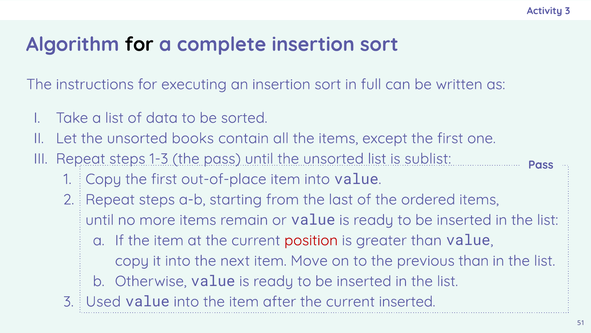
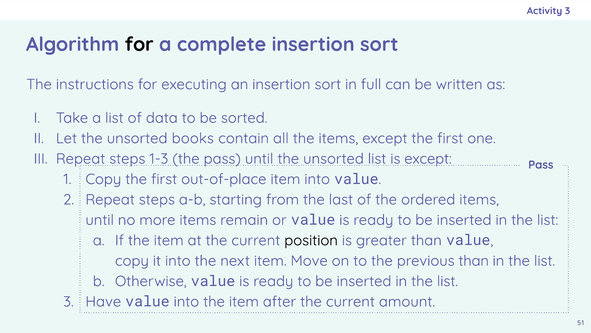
is sublist: sublist -> except (428, 158)
position colour: red -> black (311, 240)
Used: Used -> Have (103, 301)
current inserted: inserted -> amount (407, 301)
